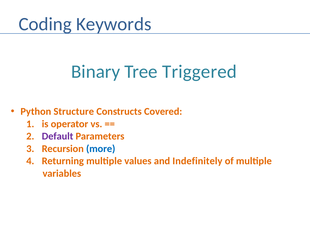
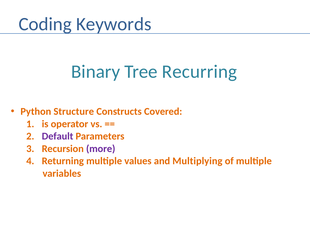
Triggered: Triggered -> Recurring (200, 72)
more colour: blue -> purple (101, 149)
Indefinitely: Indefinitely -> Multiplying (197, 161)
